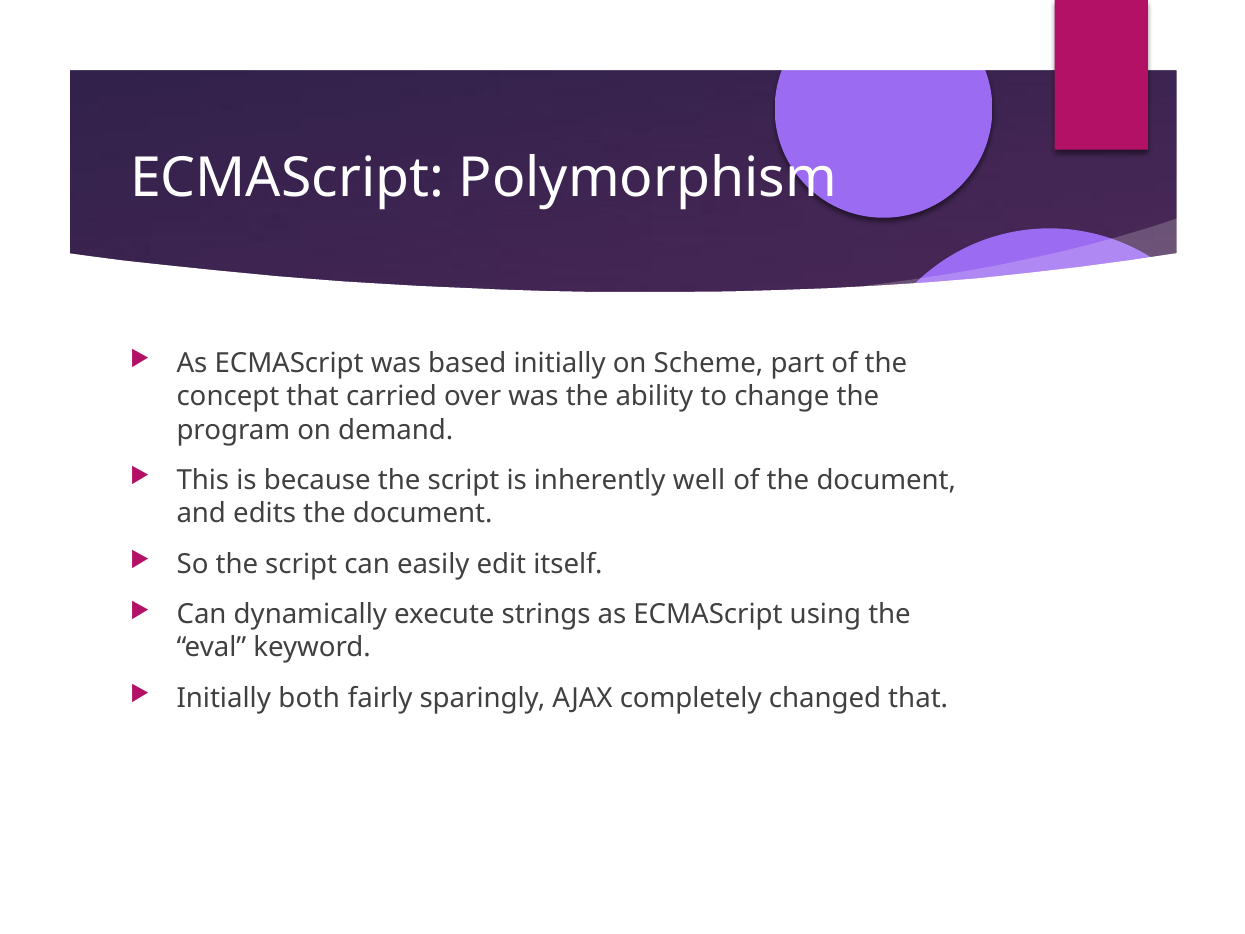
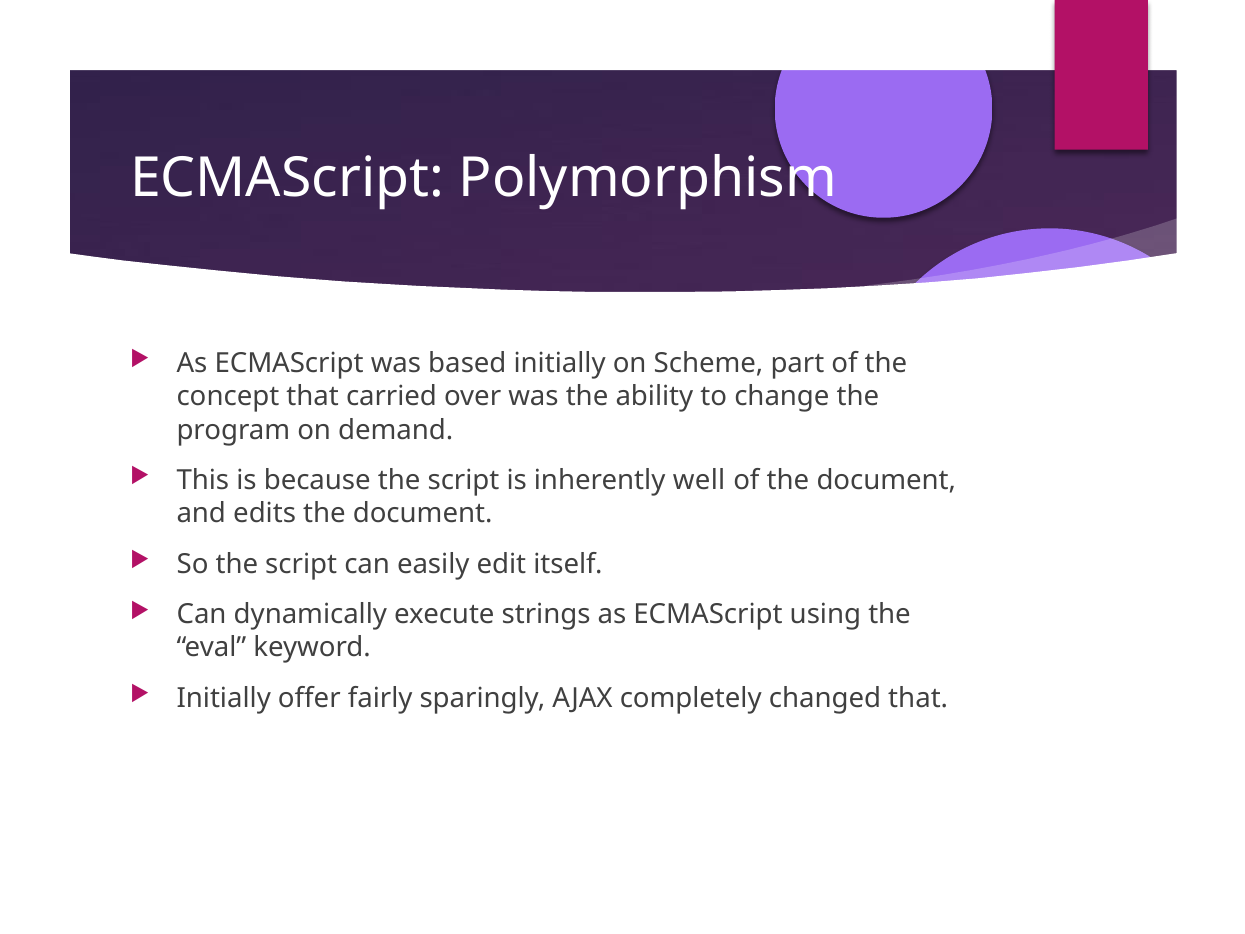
both: both -> offer (309, 698)
